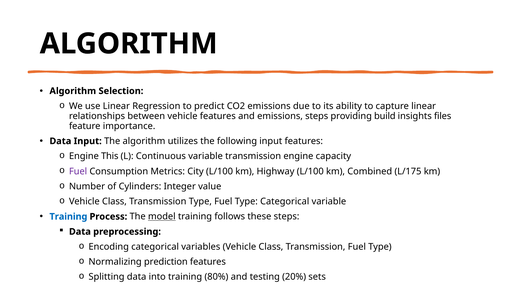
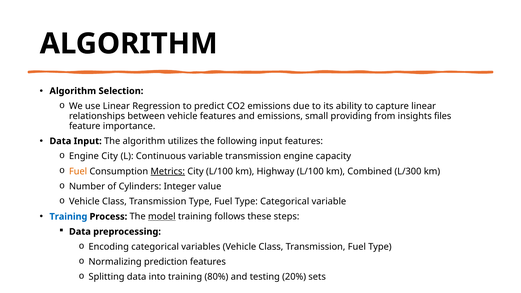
emissions steps: steps -> small (317, 116)
build: build -> from (385, 116)
Engine This: This -> City (110, 156)
Fuel colour: purple -> orange (78, 171)
Metrics underline: none -> present (168, 171)
L/175: L/175 -> L/300 (408, 171)
